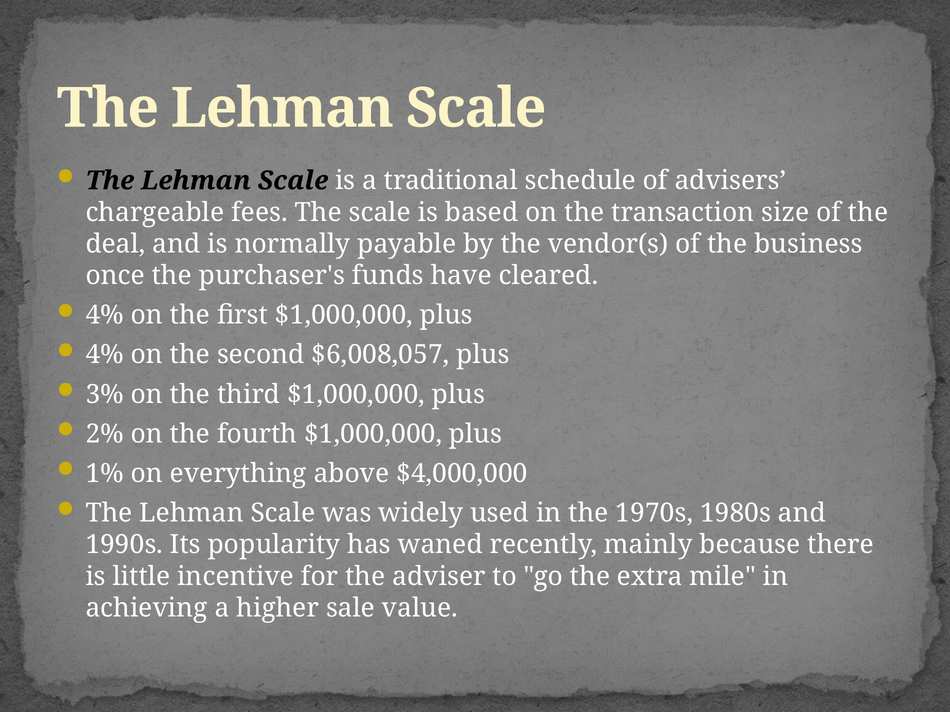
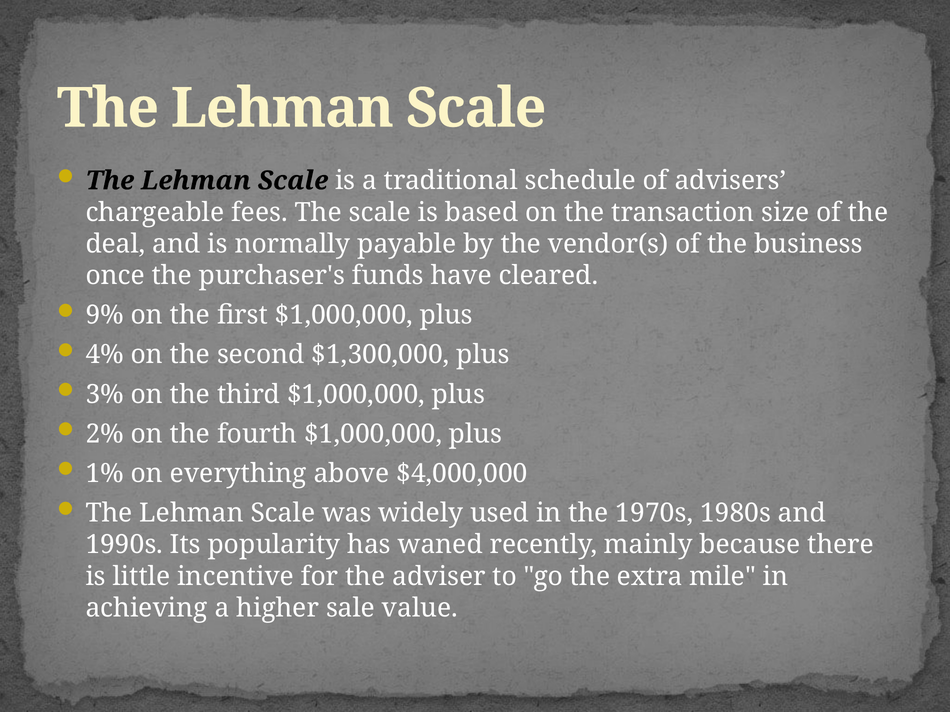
4%: 4% -> 9% (105, 315)
$6,008,057: $6,008,057 -> $1,300,000 (380, 355)
